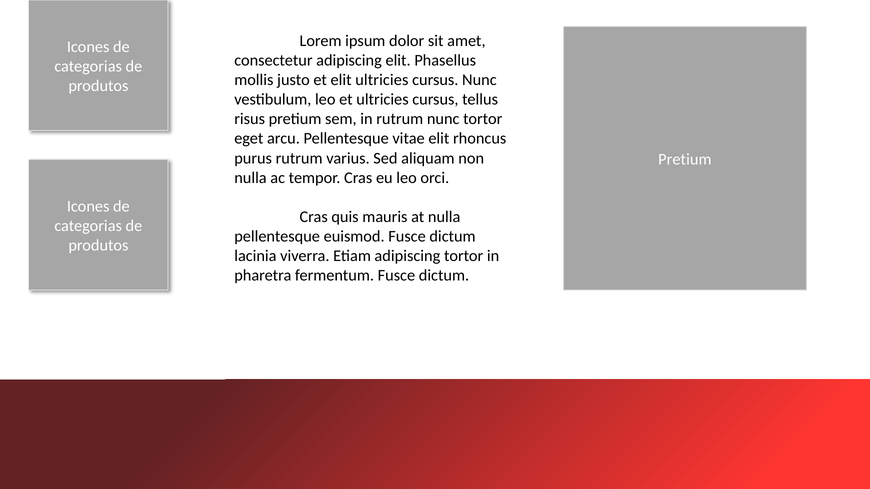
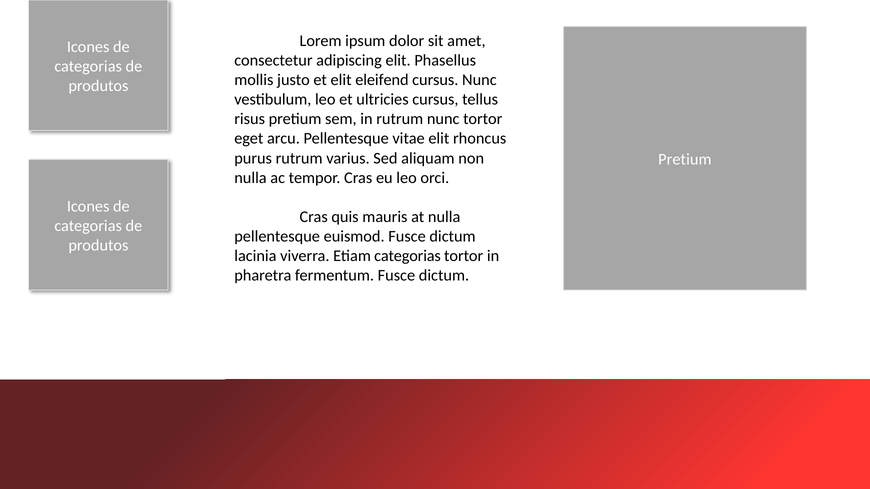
elit ultricies: ultricies -> eleifend (382, 80)
Etiam adipiscing: adipiscing -> categorias (408, 256)
